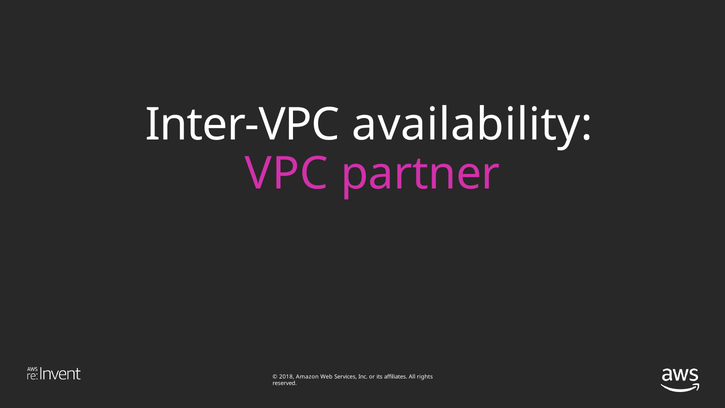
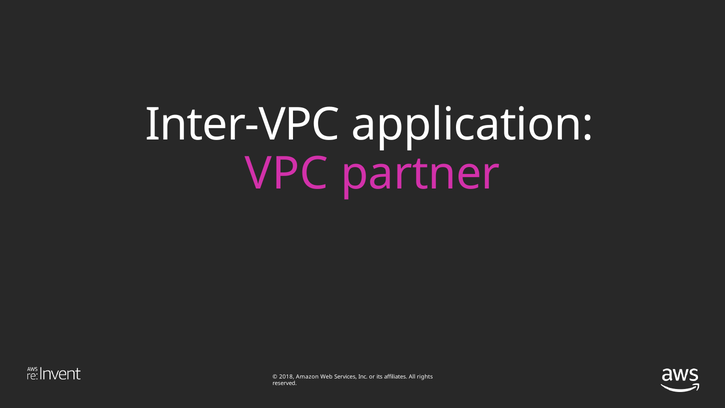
availability: availability -> application (473, 125)
